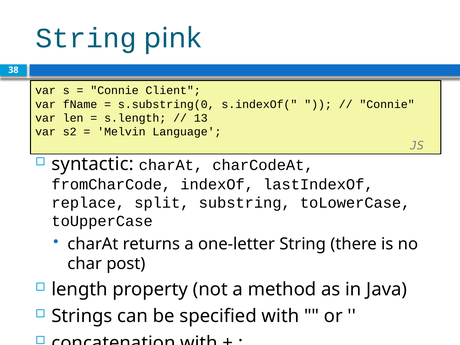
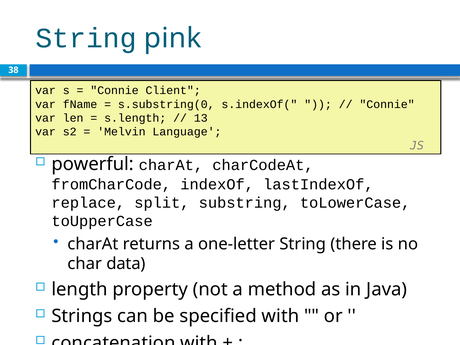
syntactic: syntactic -> powerful (93, 164)
post: post -> data (126, 264)
